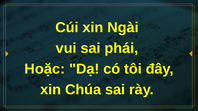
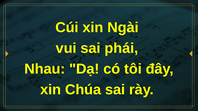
Hoặc: Hoặc -> Nhau (45, 69)
